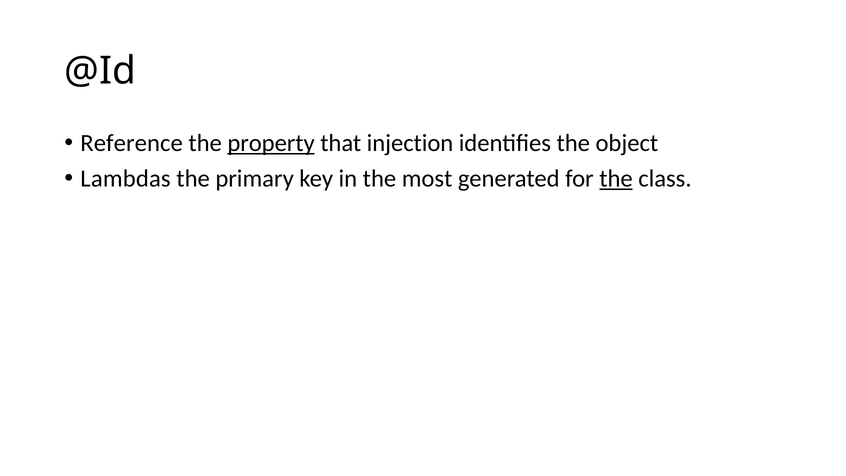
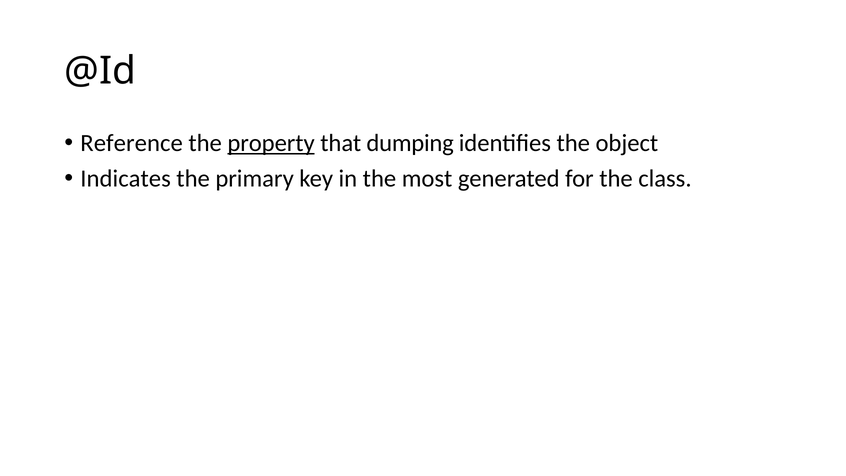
injection: injection -> dumping (410, 143)
Lambdas: Lambdas -> Indicates (126, 179)
the underline: present -> none (616, 179)
